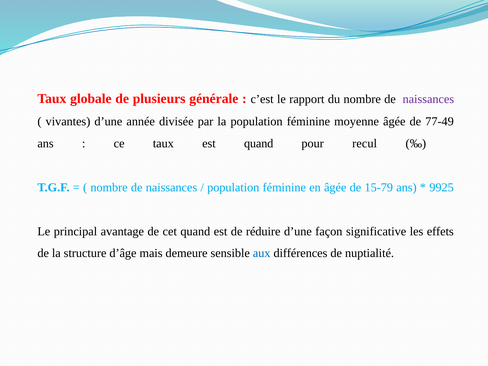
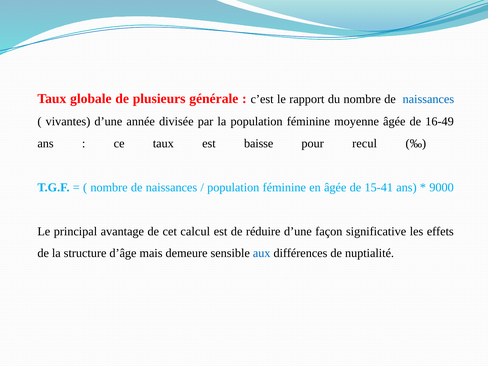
naissances colour: purple -> blue (428, 99)
77-49: 77-49 -> 16-49 (440, 122)
est quand: quand -> baisse (259, 143)
15-79: 15-79 -> 15-41 (379, 187)
9925: 9925 -> 9000 (442, 187)
cet quand: quand -> calcul (195, 231)
